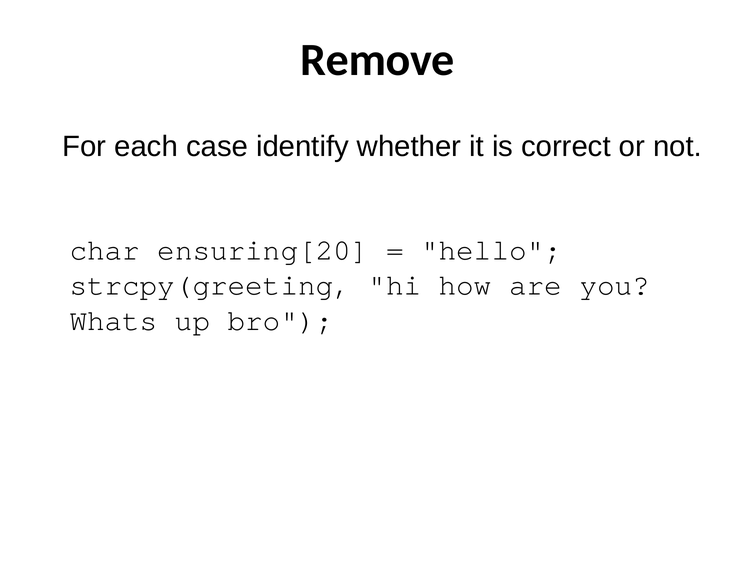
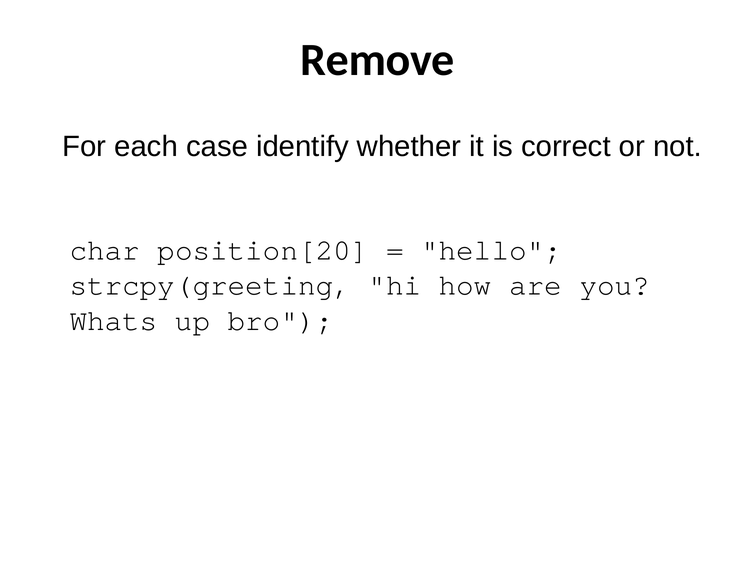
ensuring[20: ensuring[20 -> position[20 (263, 250)
